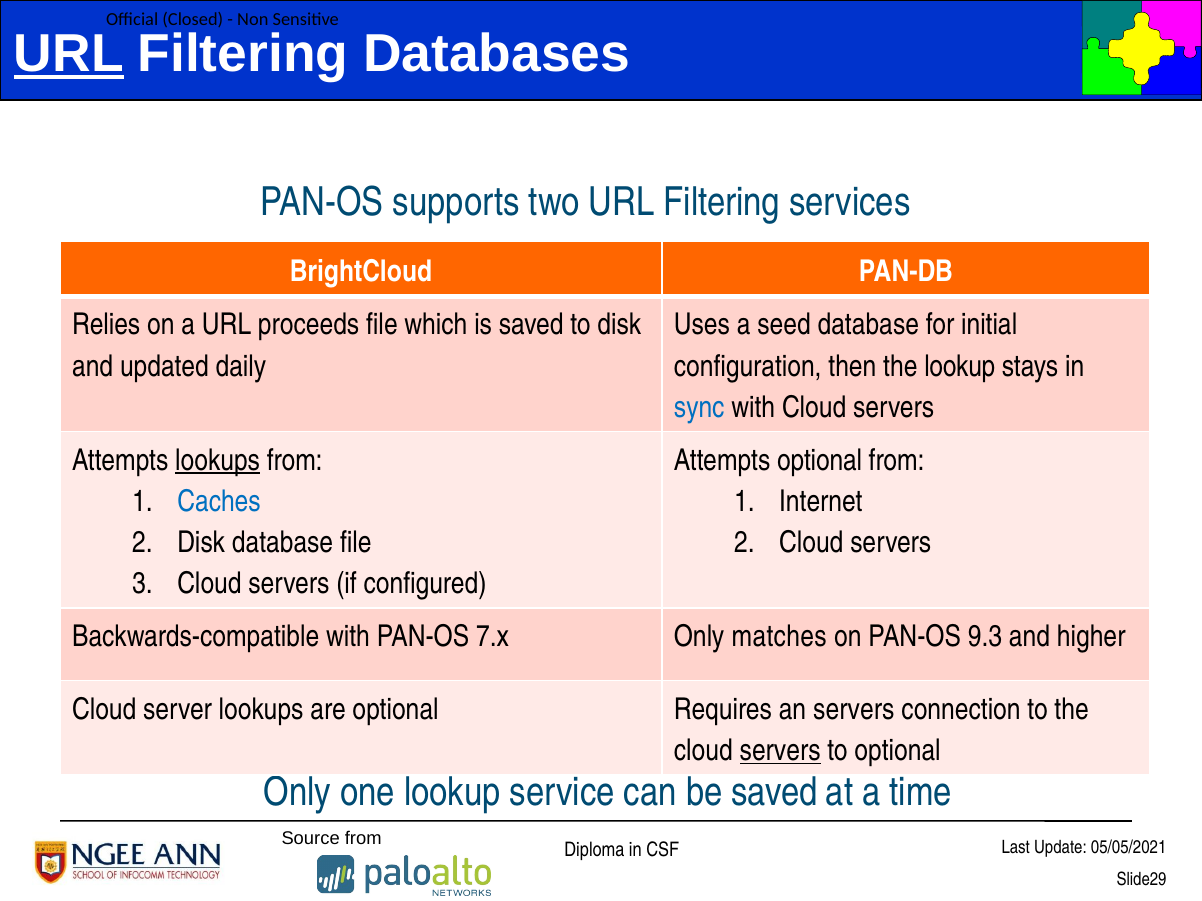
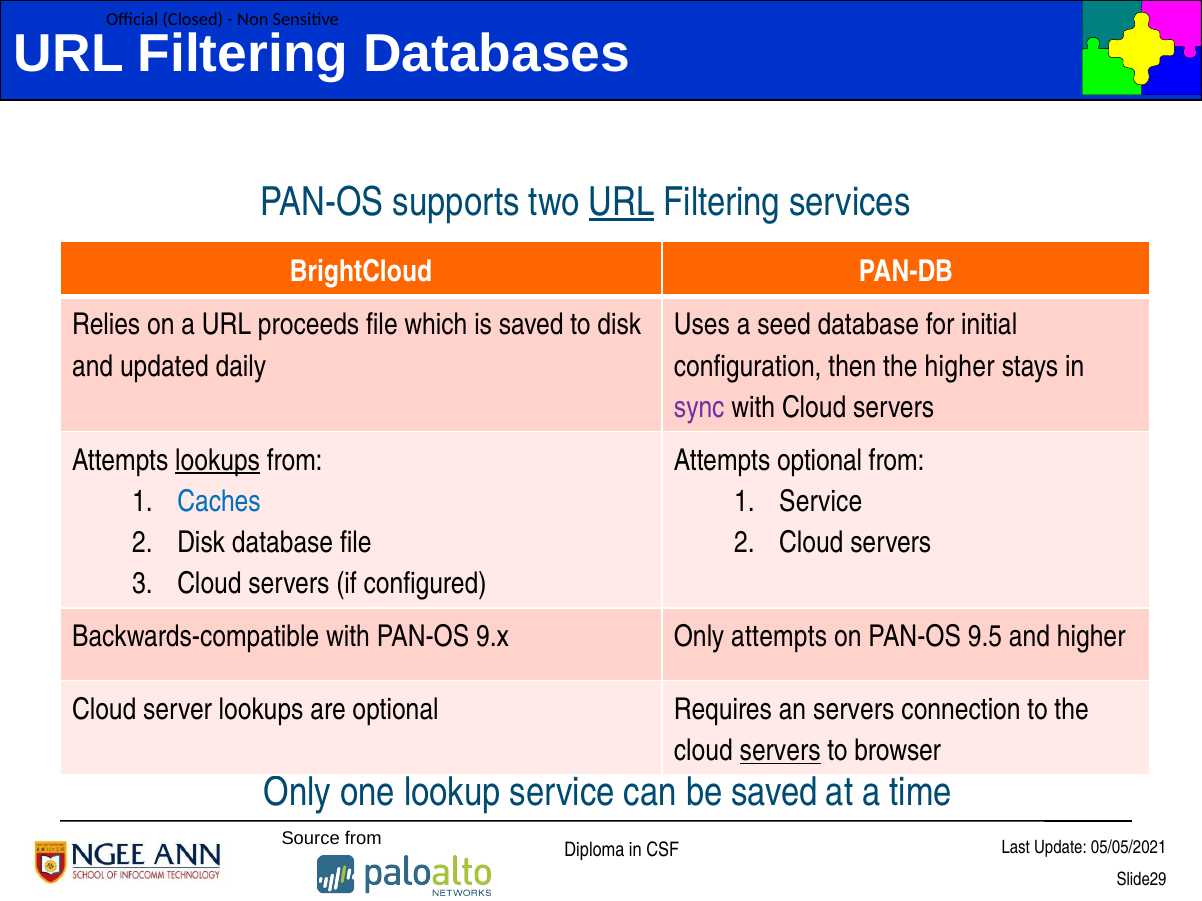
URL underline: present -> none (69, 54)
URL underline: none -> present (622, 202)
the lookup: lookup -> higher (960, 366)
sync colour: blue -> purple (699, 407)
Internet: Internet -> Service (821, 502)
7.x: 7.x -> 9.x (493, 637)
Only matches: matches -> attempts (779, 637)
9.3: 9.3 -> 9.5 (985, 637)
to optional: optional -> browser (898, 751)
